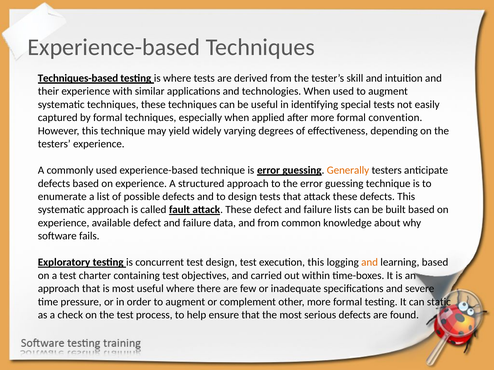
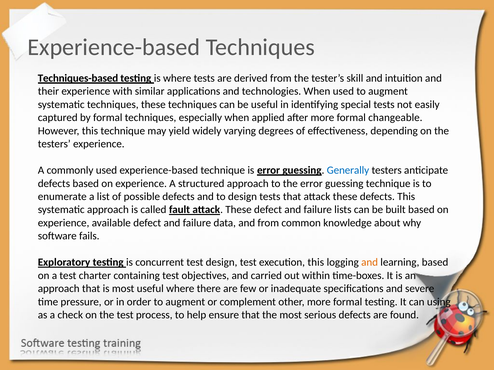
convention: convention -> changeable (395, 118)
Generally colour: orange -> blue (348, 170)
static: static -> using (439, 302)
